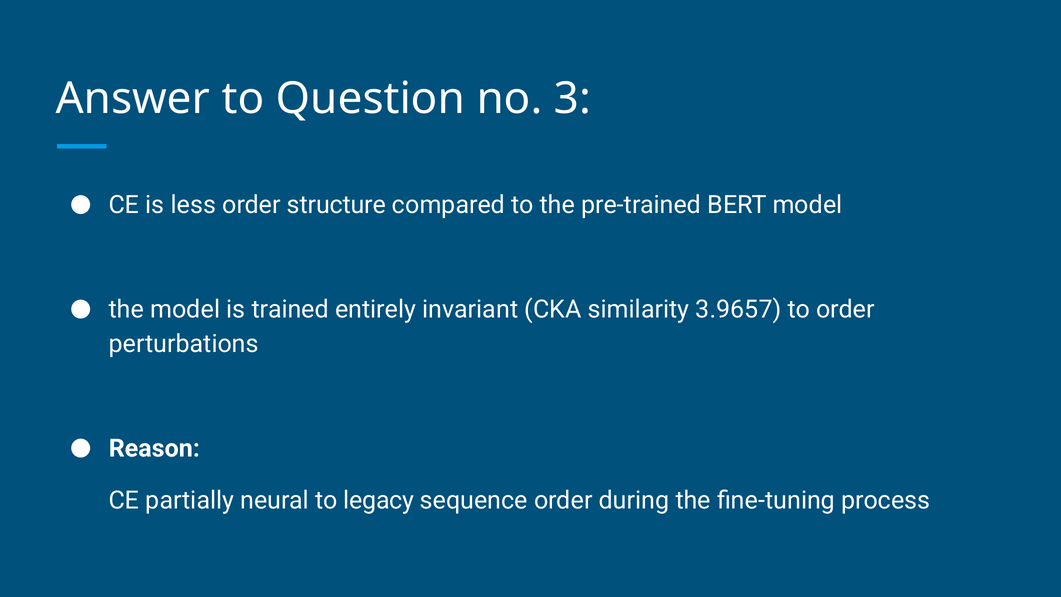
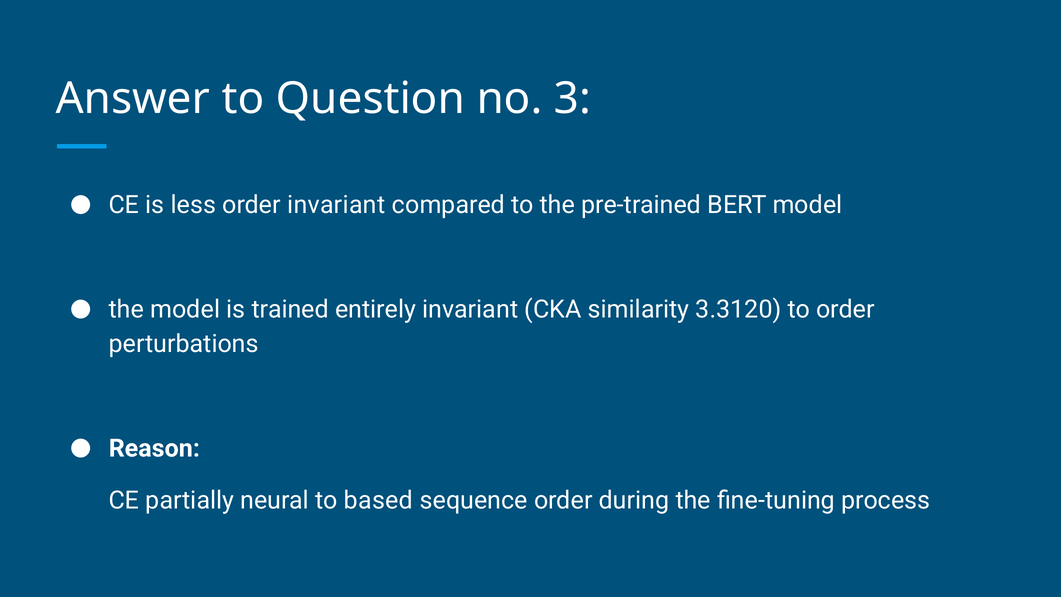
order structure: structure -> invariant (336, 205)
3.9657: 3.9657 -> 3.3120 (738, 309)
legacy: legacy -> based (378, 500)
